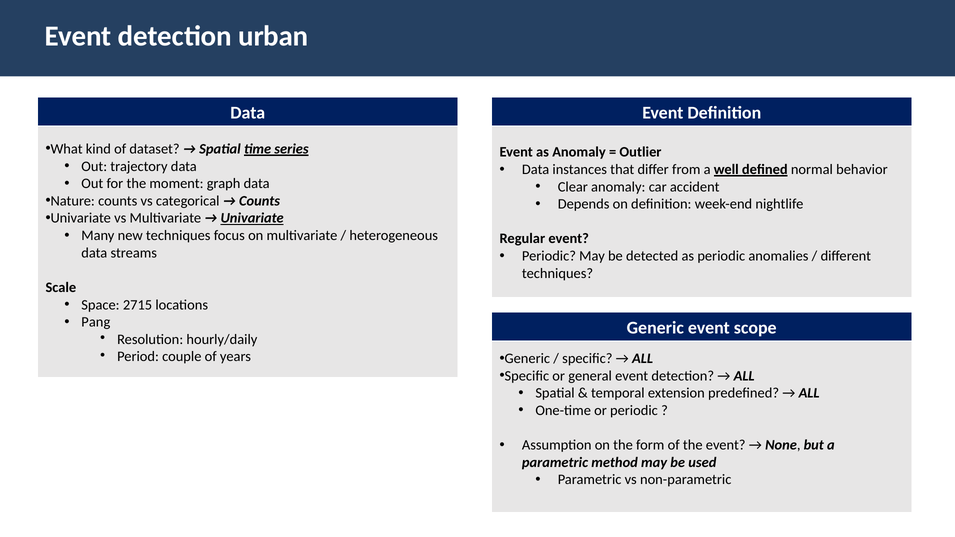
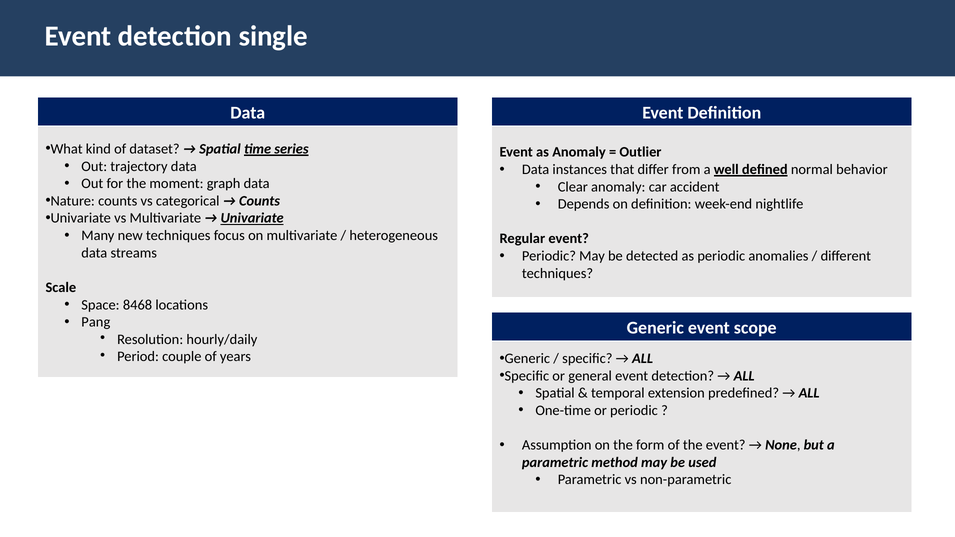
urban: urban -> single (273, 36)
2715: 2715 -> 8468 (138, 305)
